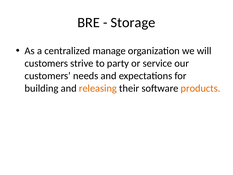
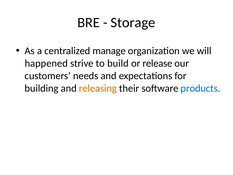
customers: customers -> happened (46, 63)
party: party -> build (118, 63)
service: service -> release (157, 63)
products colour: orange -> blue (201, 88)
